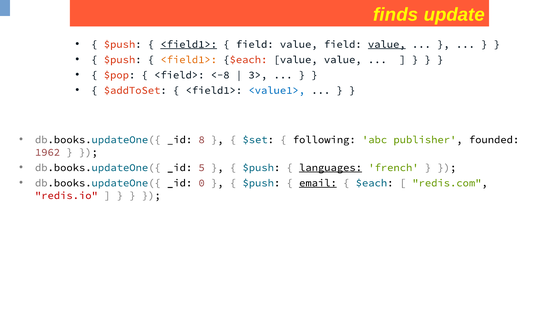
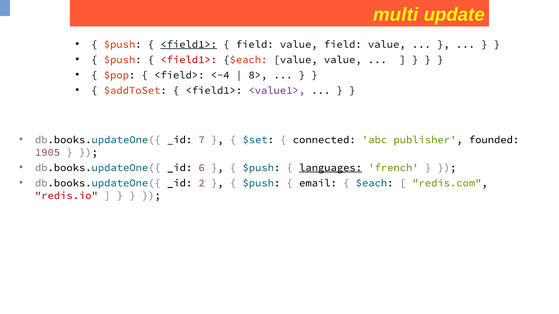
finds: finds -> multi (396, 15)
value underline: present -> none (387, 44)
<field1> colour: orange -> red (189, 60)
<-8: <-8 -> <-4 (220, 75)
3>: 3> -> 8> (258, 75)
<value1> colour: blue -> purple (277, 90)
8: 8 -> 7 (202, 140)
following: following -> connected (324, 140)
1962: 1962 -> 1905 (48, 152)
5: 5 -> 6 (202, 168)
0: 0 -> 2 (202, 183)
email underline: present -> none (318, 183)
